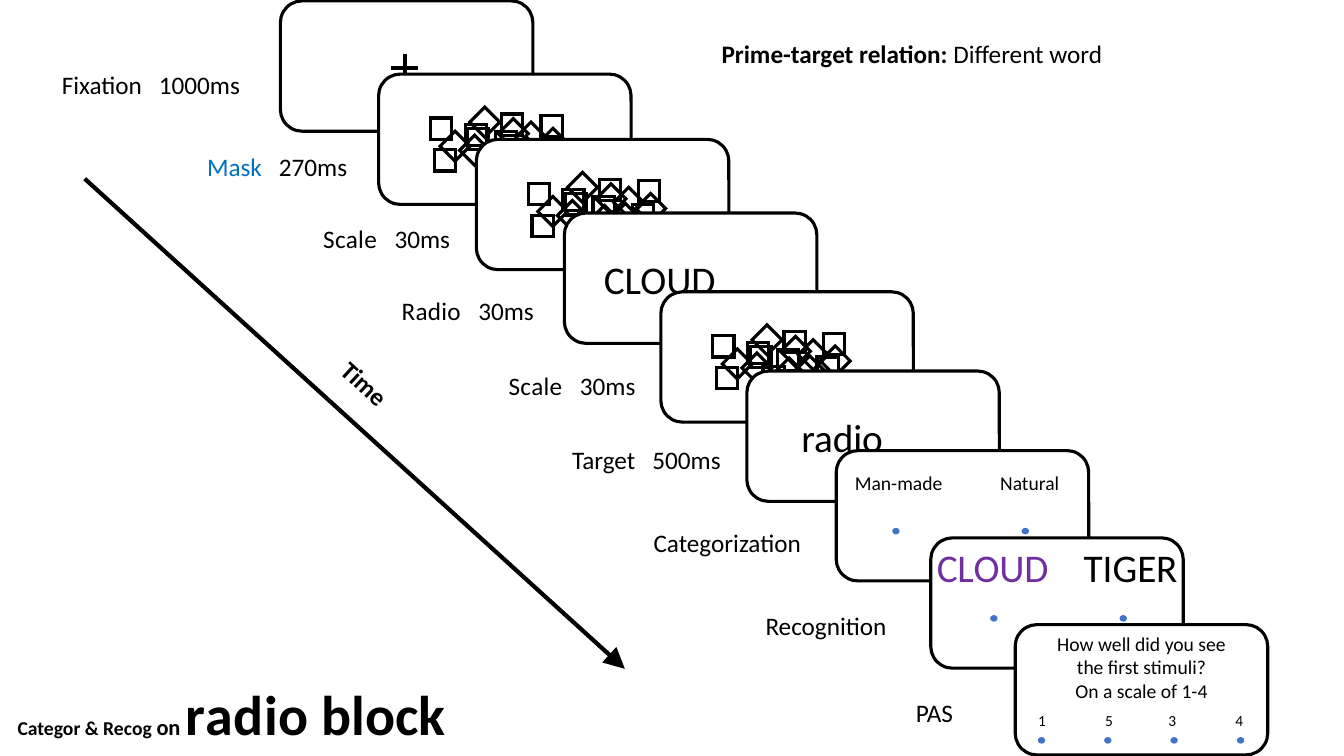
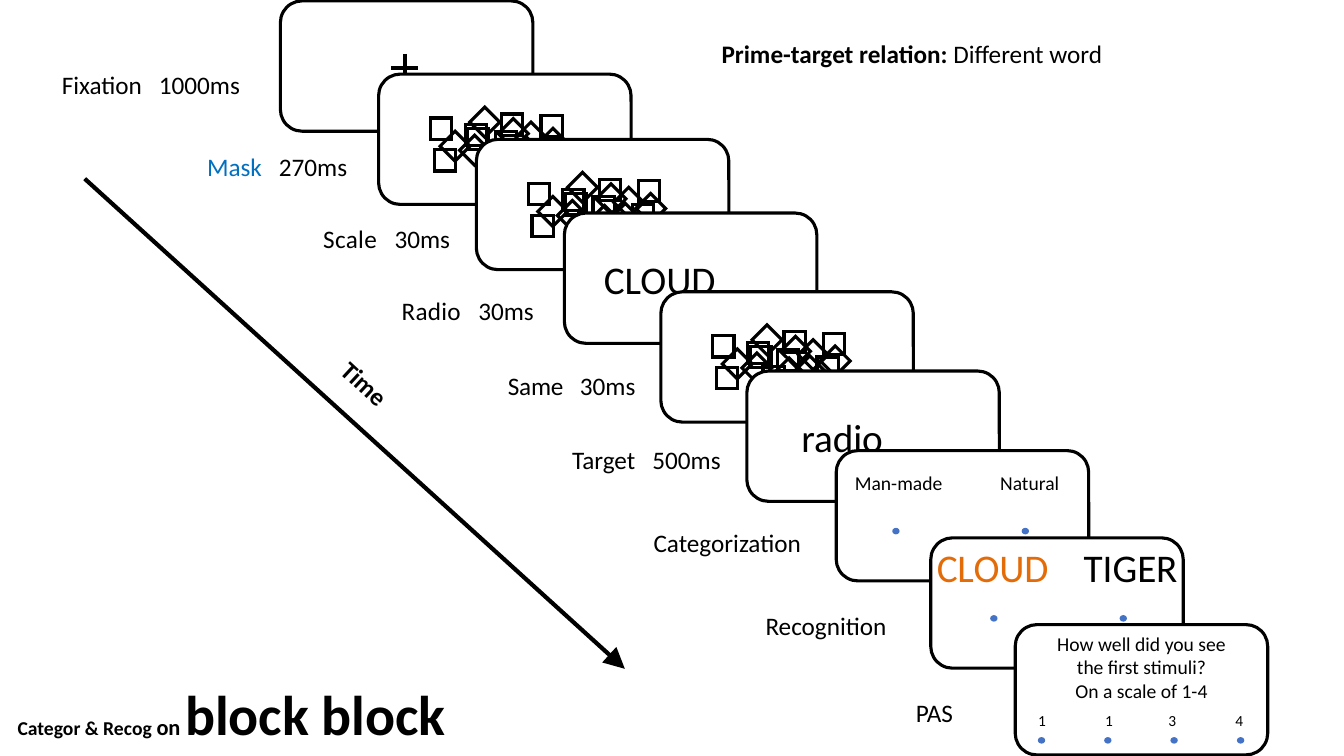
Scale: Scale -> Same (536, 387)
CLOUD colour: purple -> orange (993, 569)
1 5: 5 -> 1 (1109, 721)
on radio: radio -> block (247, 717)
